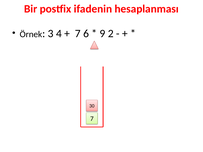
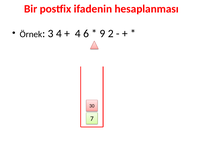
7: 7 -> 4 (78, 34)
